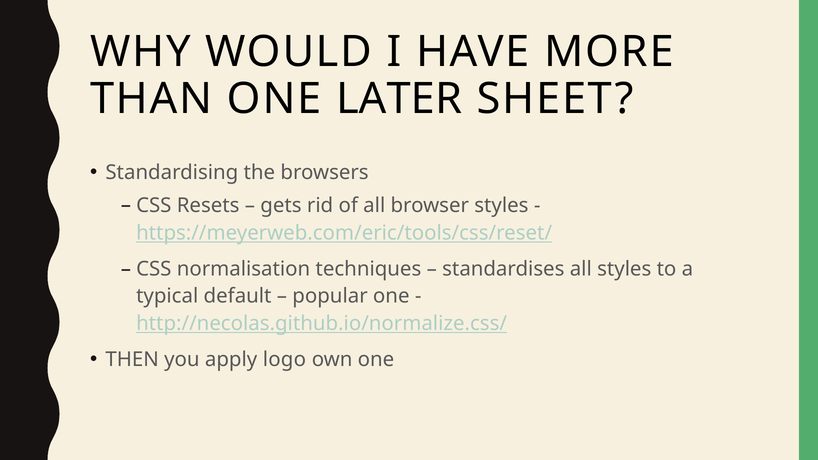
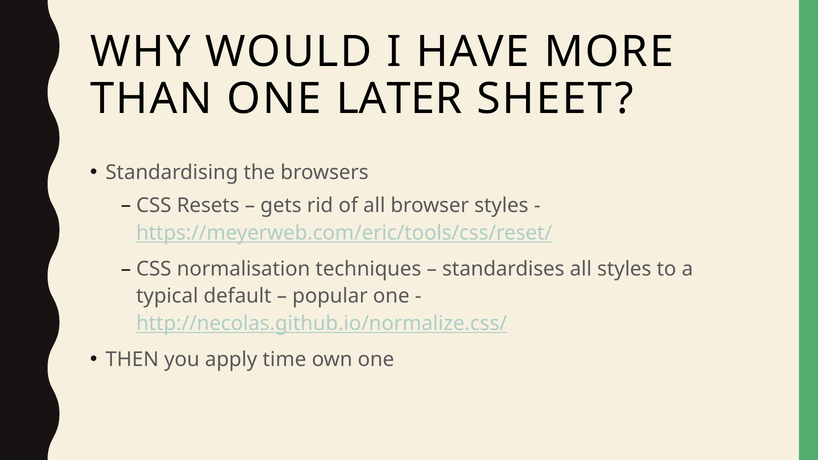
logo: logo -> time (284, 360)
